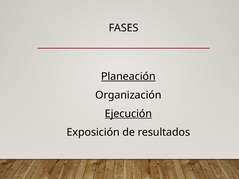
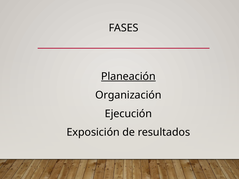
Ejecución underline: present -> none (128, 114)
